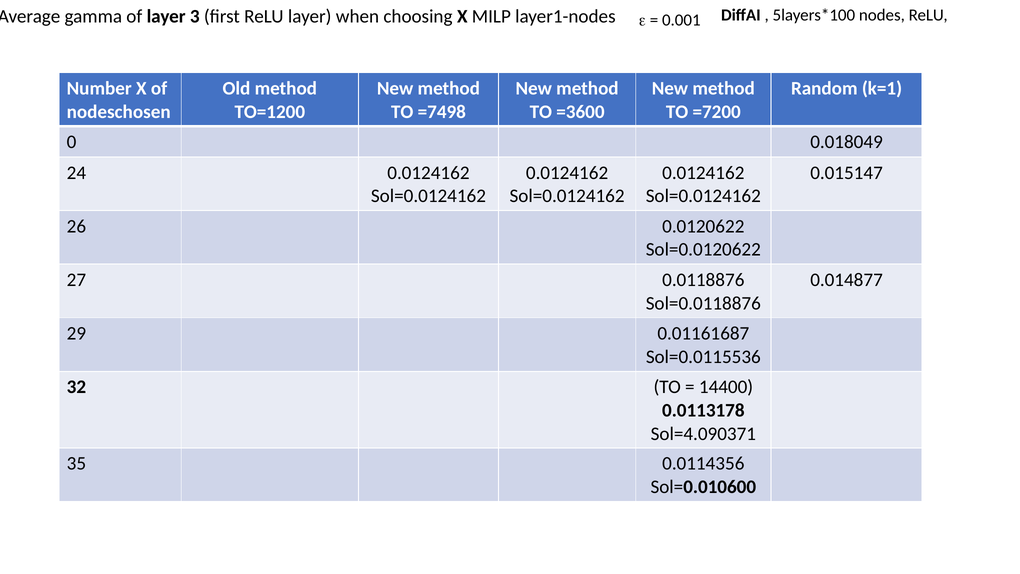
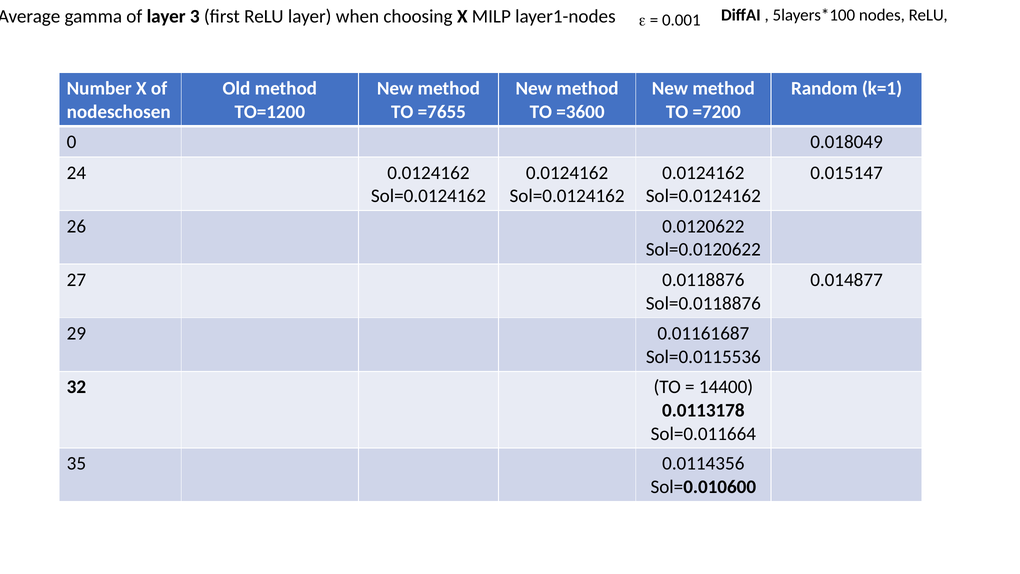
=7498: =7498 -> =7655 (442, 112)
Sol=4.090371: Sol=4.090371 -> Sol=0.011664 (703, 434)
